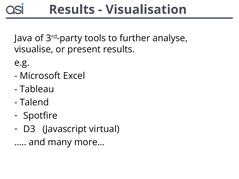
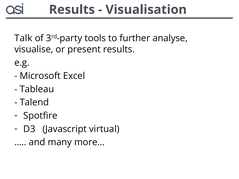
Java: Java -> Talk (23, 38)
